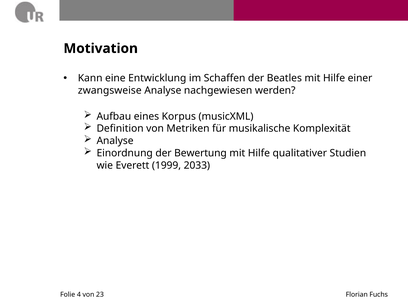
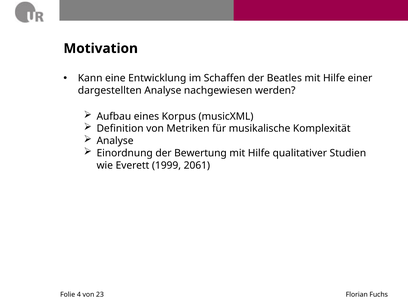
zwangsweise: zwangsweise -> dargestellten (110, 91)
2033: 2033 -> 2061 (197, 165)
